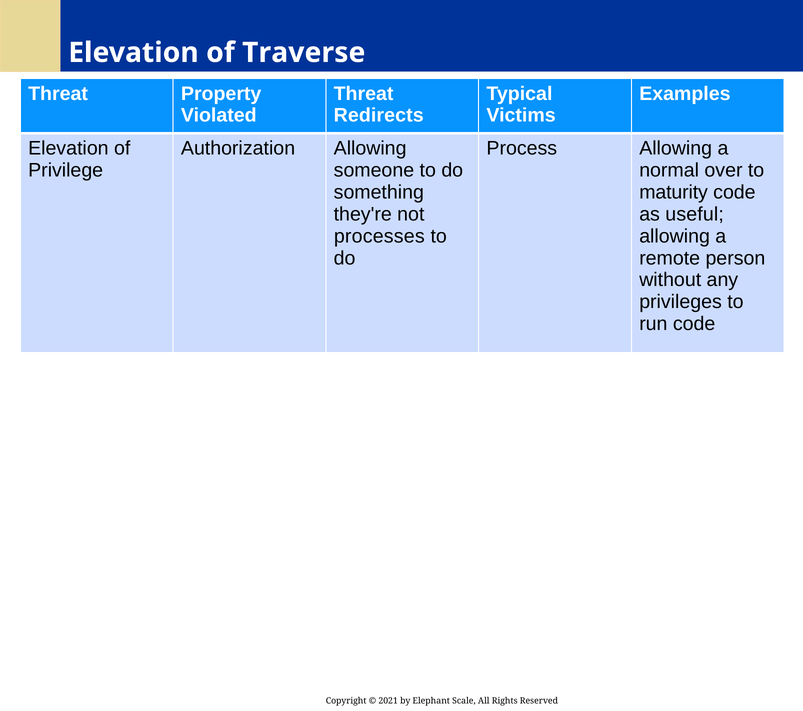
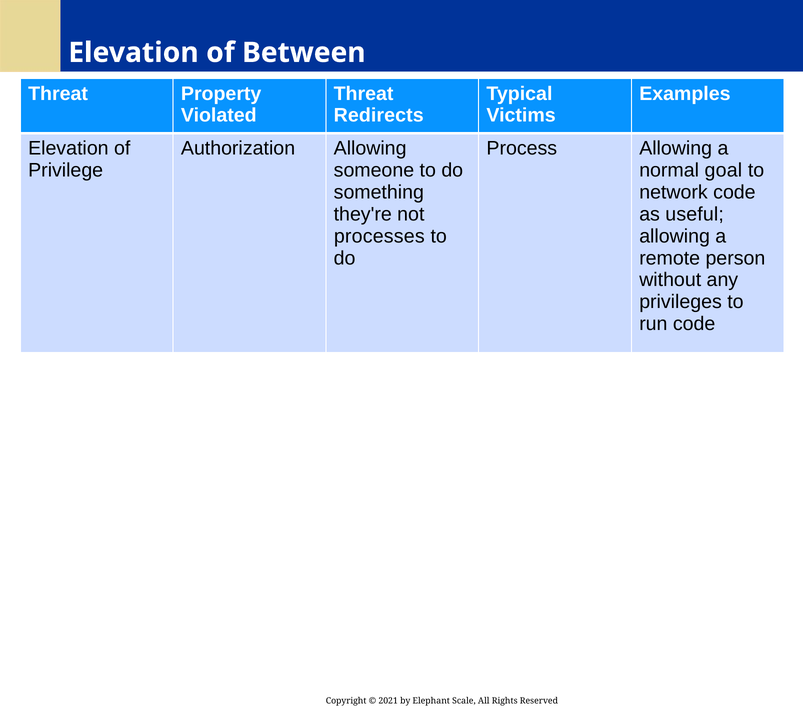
Traverse: Traverse -> Between (304, 53)
over: over -> goal (723, 170)
maturity: maturity -> network (673, 192)
